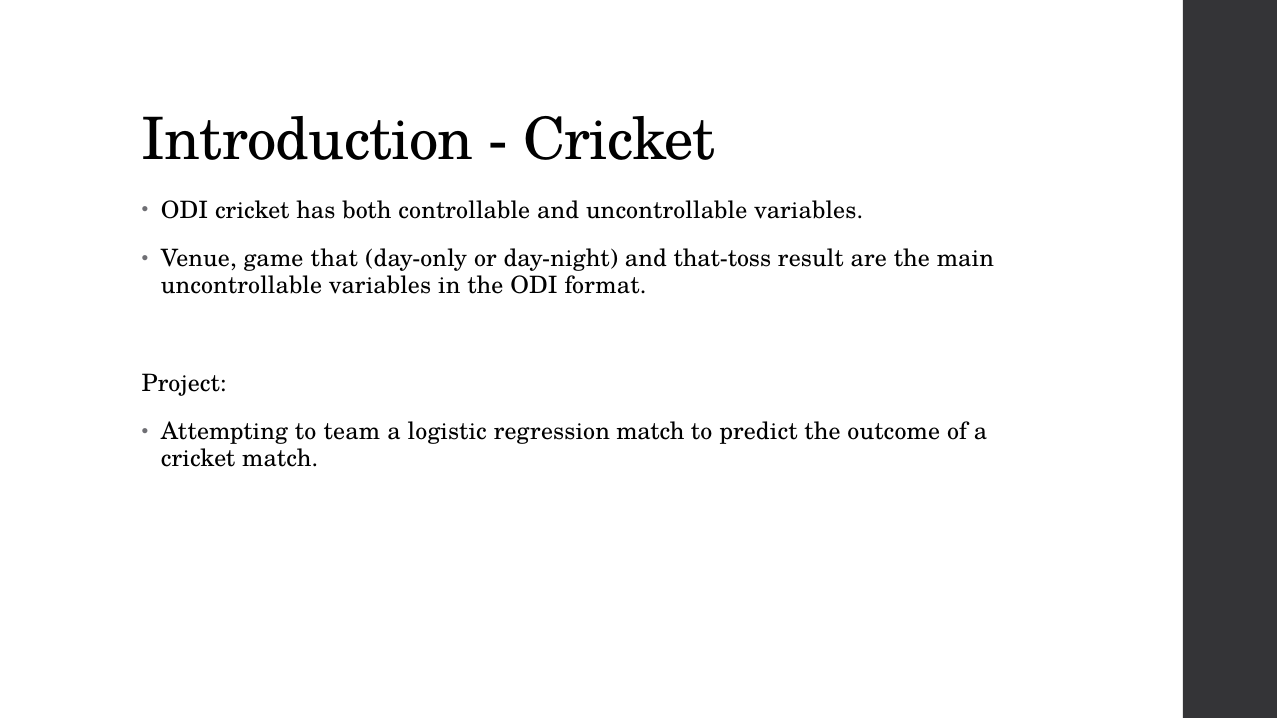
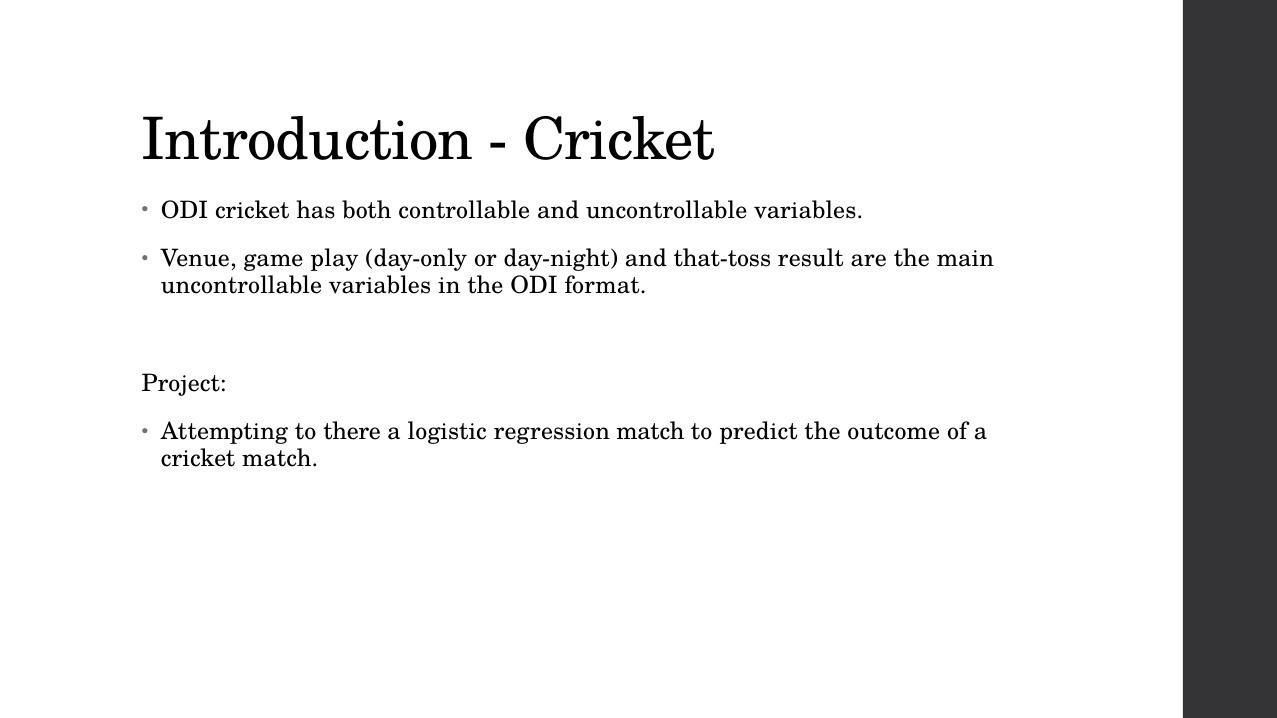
that: that -> play (334, 259)
team: team -> there (352, 432)
